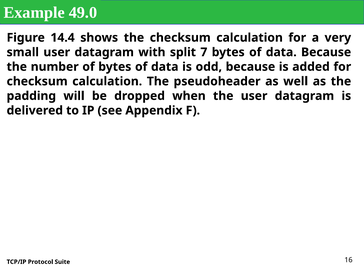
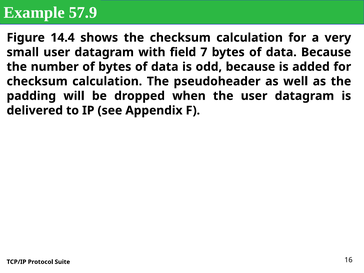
49.0: 49.0 -> 57.9 (83, 13)
split: split -> field (183, 52)
